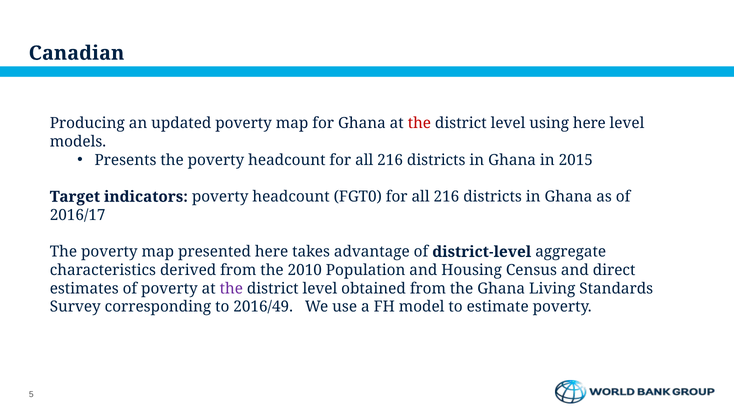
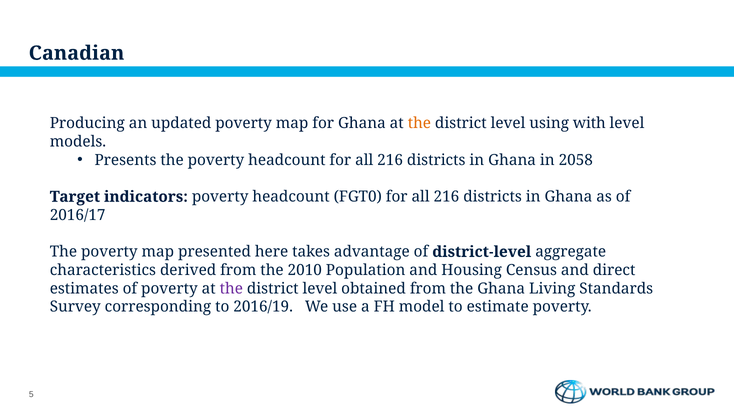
the colour: red -> orange (419, 123)
using here: here -> with (589, 123)
2015: 2015 -> 2058 (576, 160)
2016/49: 2016/49 -> 2016/19 (263, 307)
